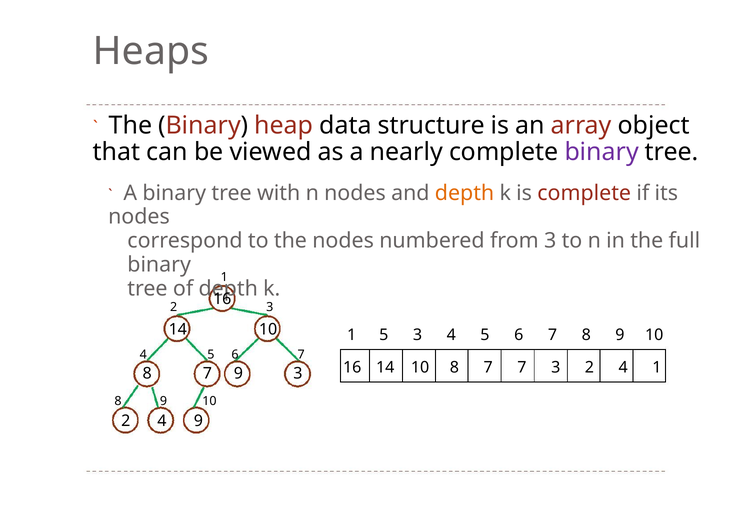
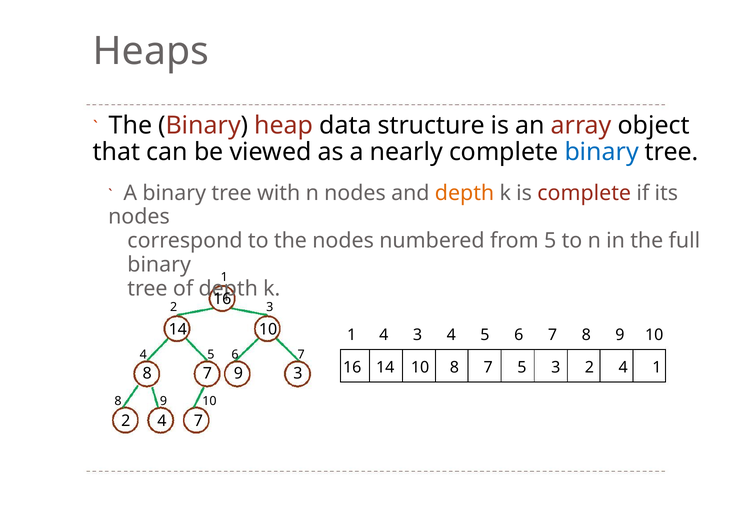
binary colour: purple -> blue (602, 152)
from 3: 3 -> 5 (550, 241)
10 1 5: 5 -> 4 (384, 335)
7 7: 7 -> 5 (522, 367)
4 9: 9 -> 7 (198, 420)
